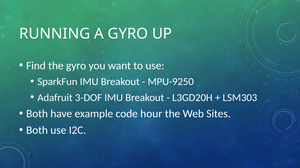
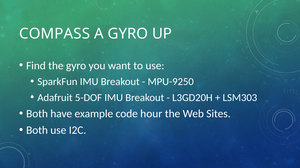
RUNNING: RUNNING -> COMPASS (55, 34)
3-DOF: 3-DOF -> 5-DOF (88, 98)
